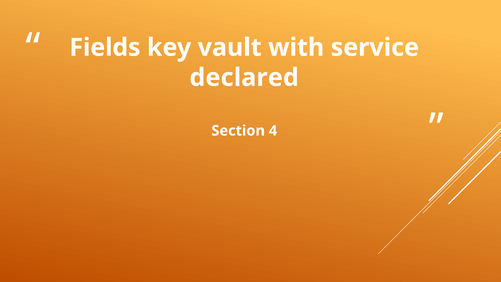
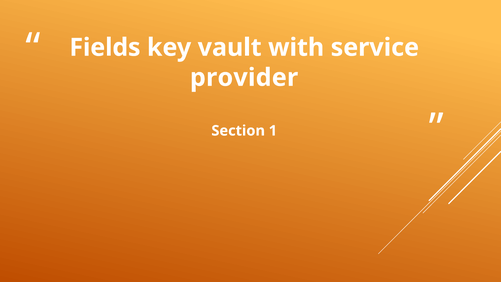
declared: declared -> provider (244, 78)
4: 4 -> 1 (273, 131)
